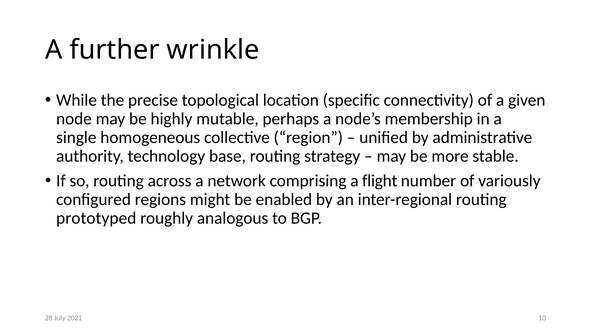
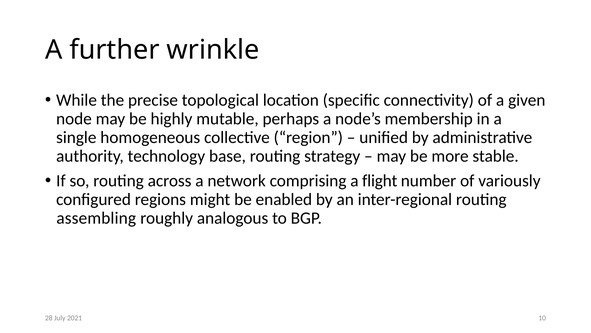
prototyped: prototyped -> assembling (96, 218)
